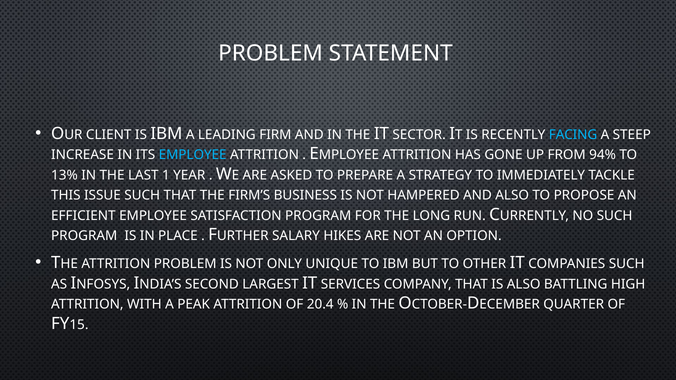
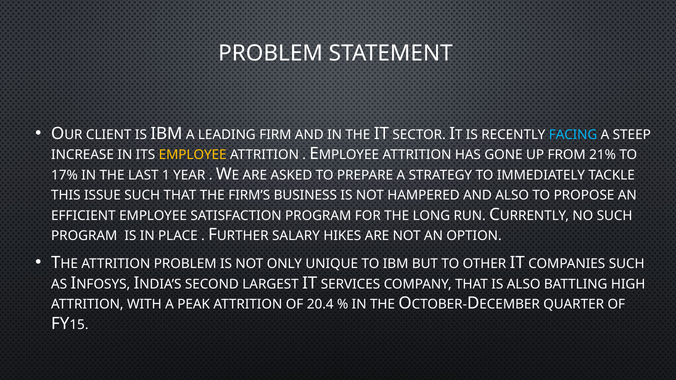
EMPLOYEE colour: light blue -> yellow (193, 155)
94%: 94% -> 21% (603, 155)
13%: 13% -> 17% (64, 175)
